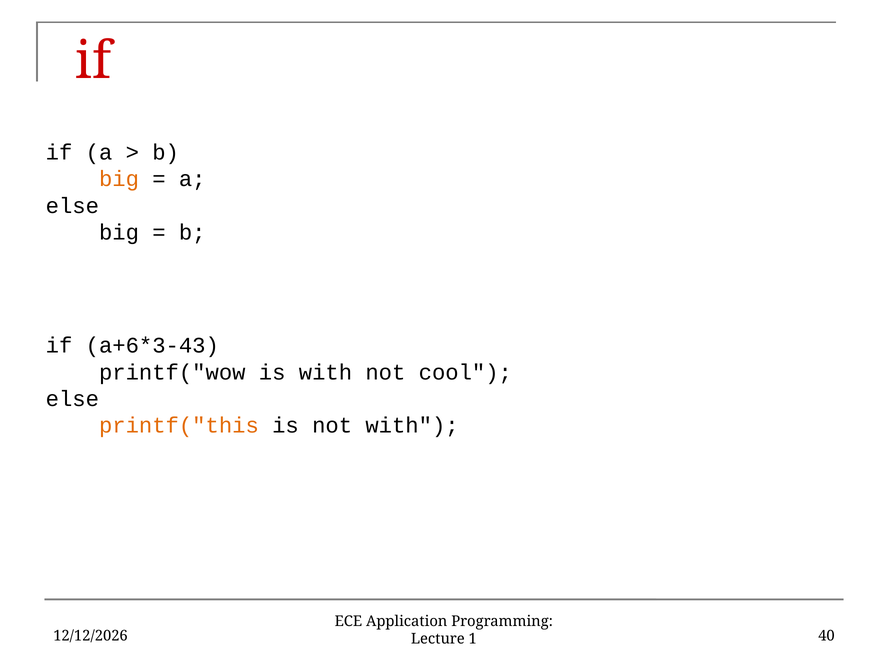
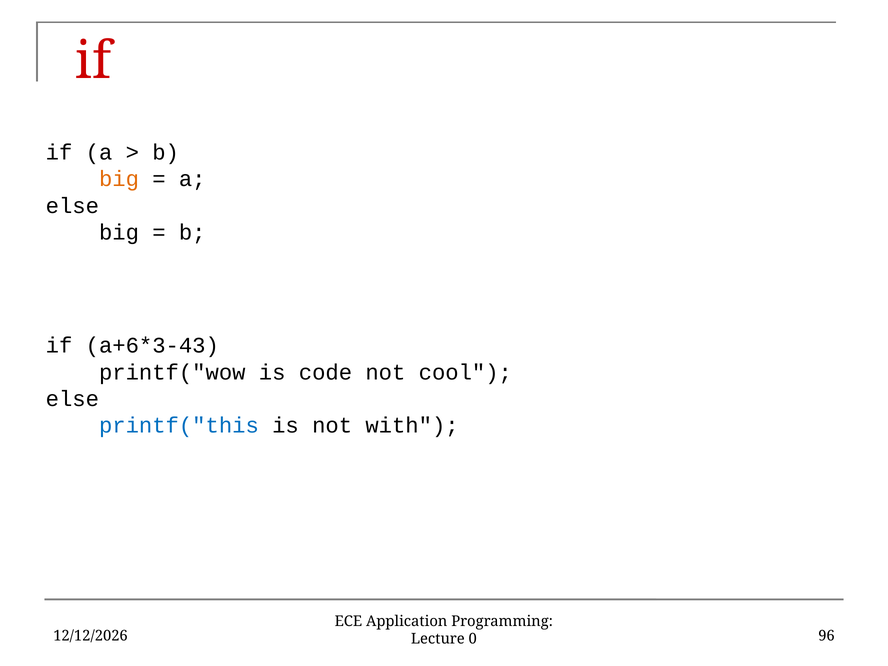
is with: with -> code (325, 372)
printf("this colour: orange -> blue (179, 426)
40: 40 -> 96 (827, 636)
1: 1 -> 0 (473, 639)
